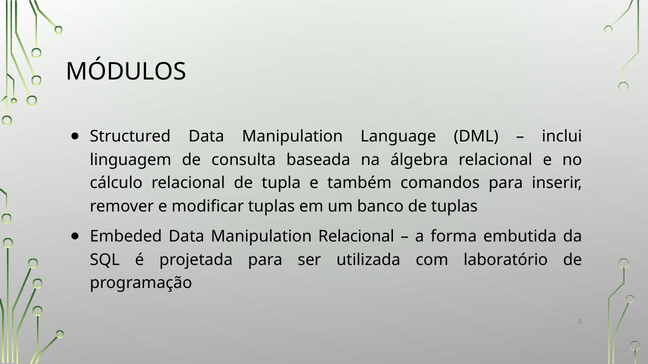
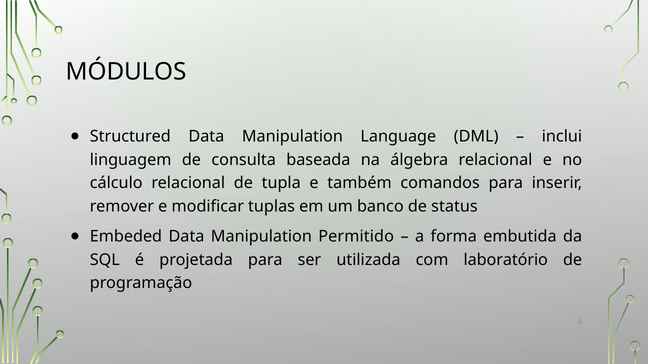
de tuplas: tuplas -> status (454, 207)
Manipulation Relacional: Relacional -> Permitido (356, 237)
